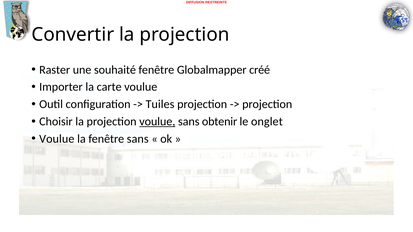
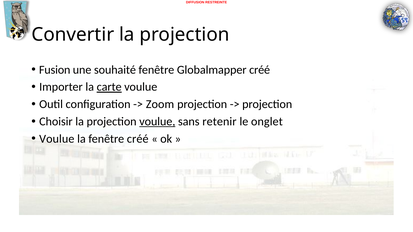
Raster: Raster -> Fusion (55, 70)
carte underline: none -> present (109, 87)
Tuiles: Tuiles -> Zoom (160, 104)
obtenir: obtenir -> retenir (219, 122)
fenêtre sans: sans -> créé (138, 139)
